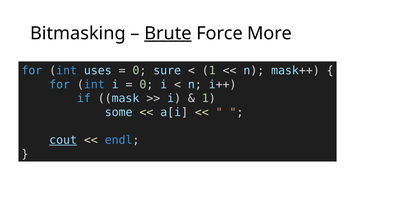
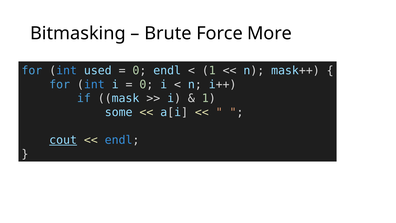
Brute underline: present -> none (168, 33)
uses: uses -> used (98, 71)
0 sure: sure -> endl (167, 71)
